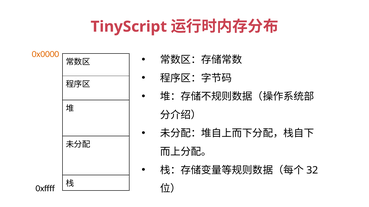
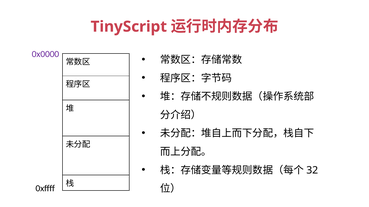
0x0000 colour: orange -> purple (45, 54)
